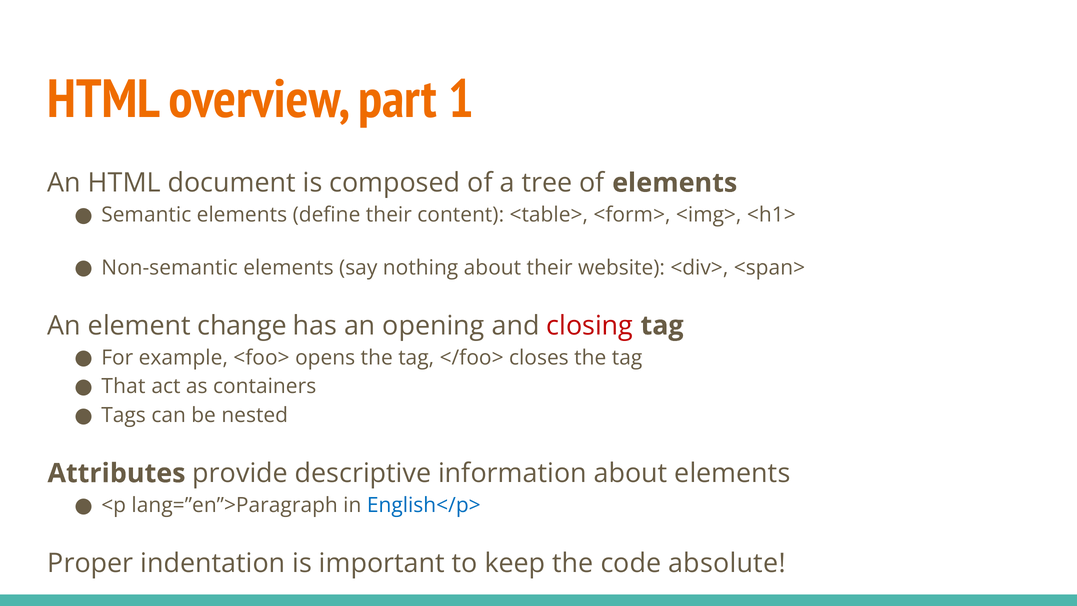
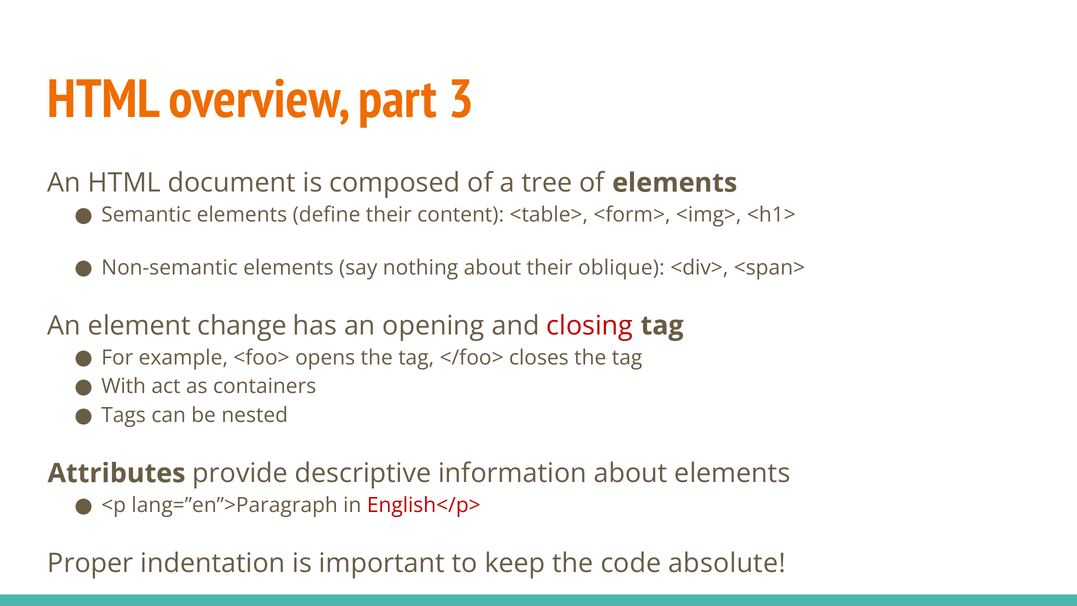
1: 1 -> 3 (461, 99)
website: website -> oblique (621, 268)
That: That -> With (124, 386)
English</p> colour: blue -> red (424, 505)
